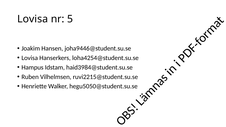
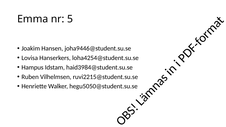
Lovisa: Lovisa -> Emma (33, 19)
